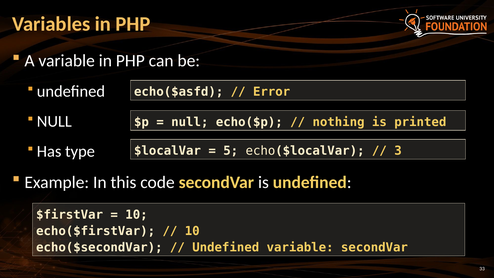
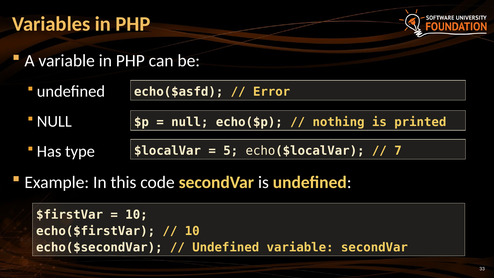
3: 3 -> 7 (398, 151)
